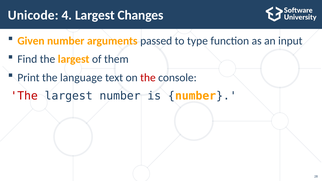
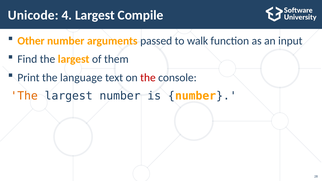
Changes: Changes -> Compile (141, 15)
Given: Given -> Other (31, 41)
type: type -> walk (198, 41)
The colour: red -> orange (24, 96)
